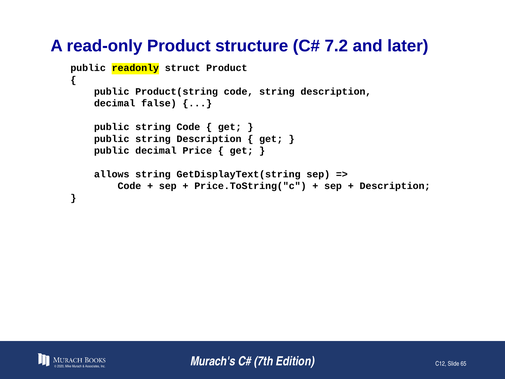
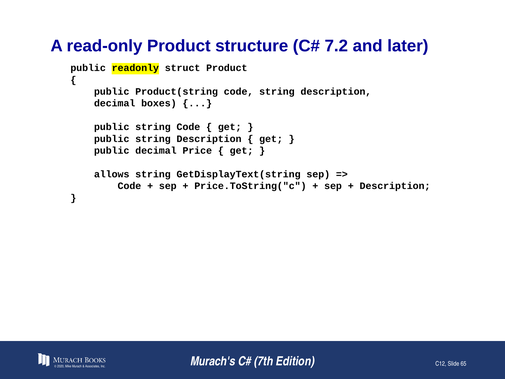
false: false -> boxes (159, 103)
